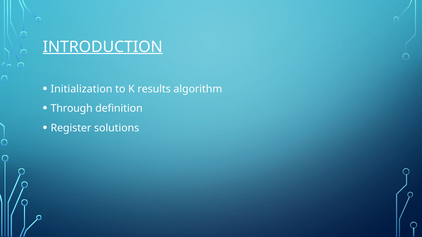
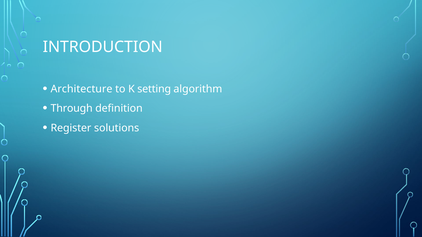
INTRODUCTION underline: present -> none (103, 47)
Initialization: Initialization -> Architecture (81, 89)
results: results -> setting (154, 89)
